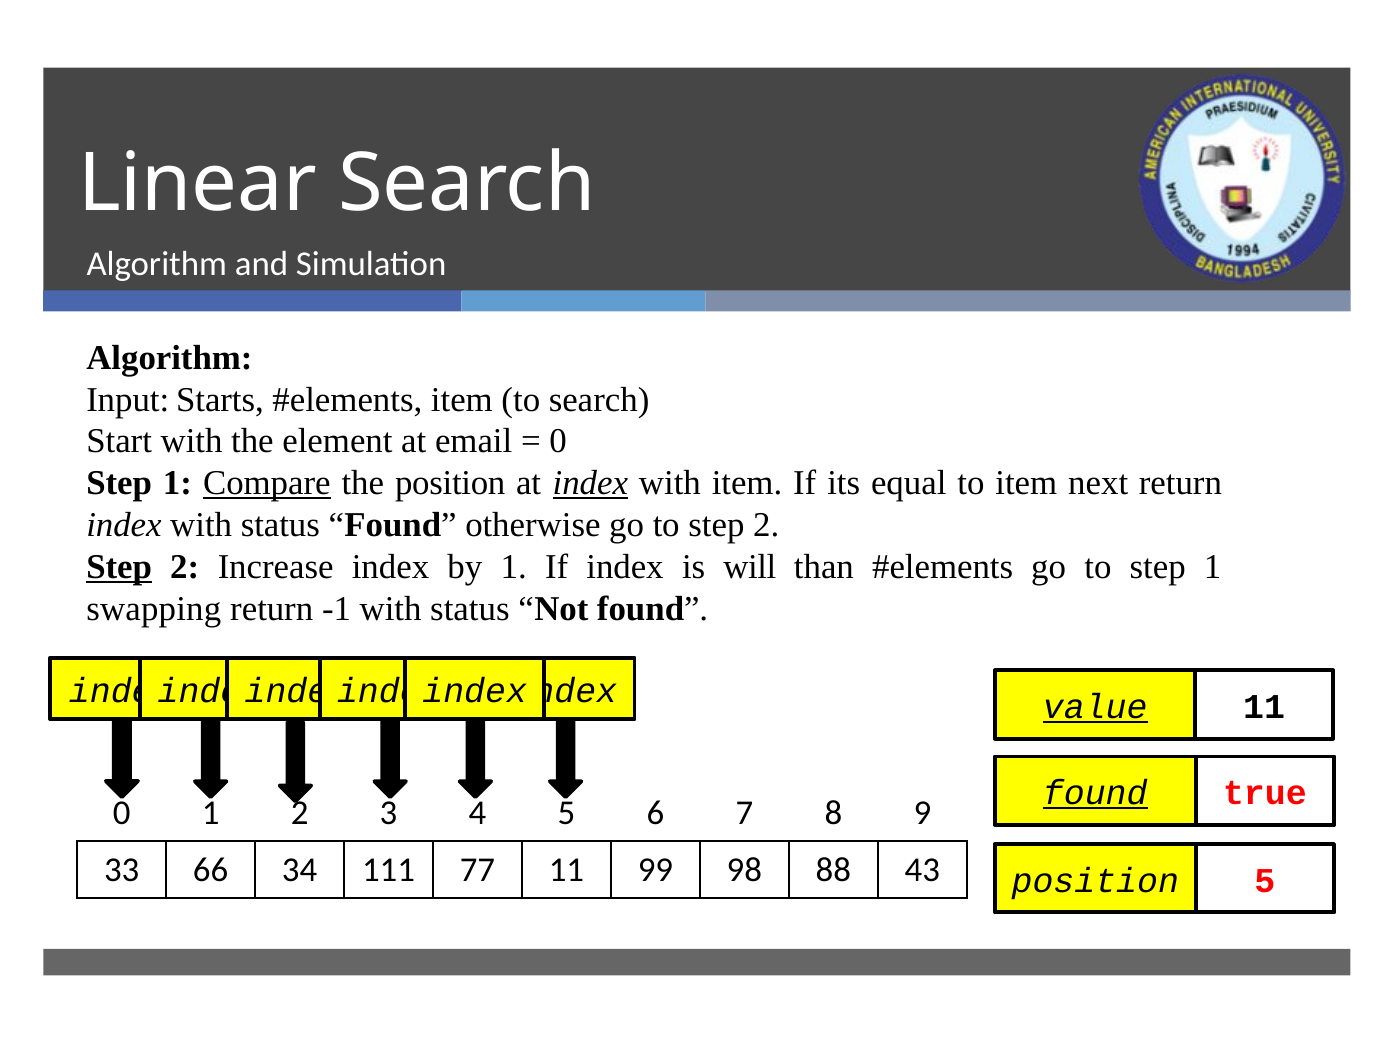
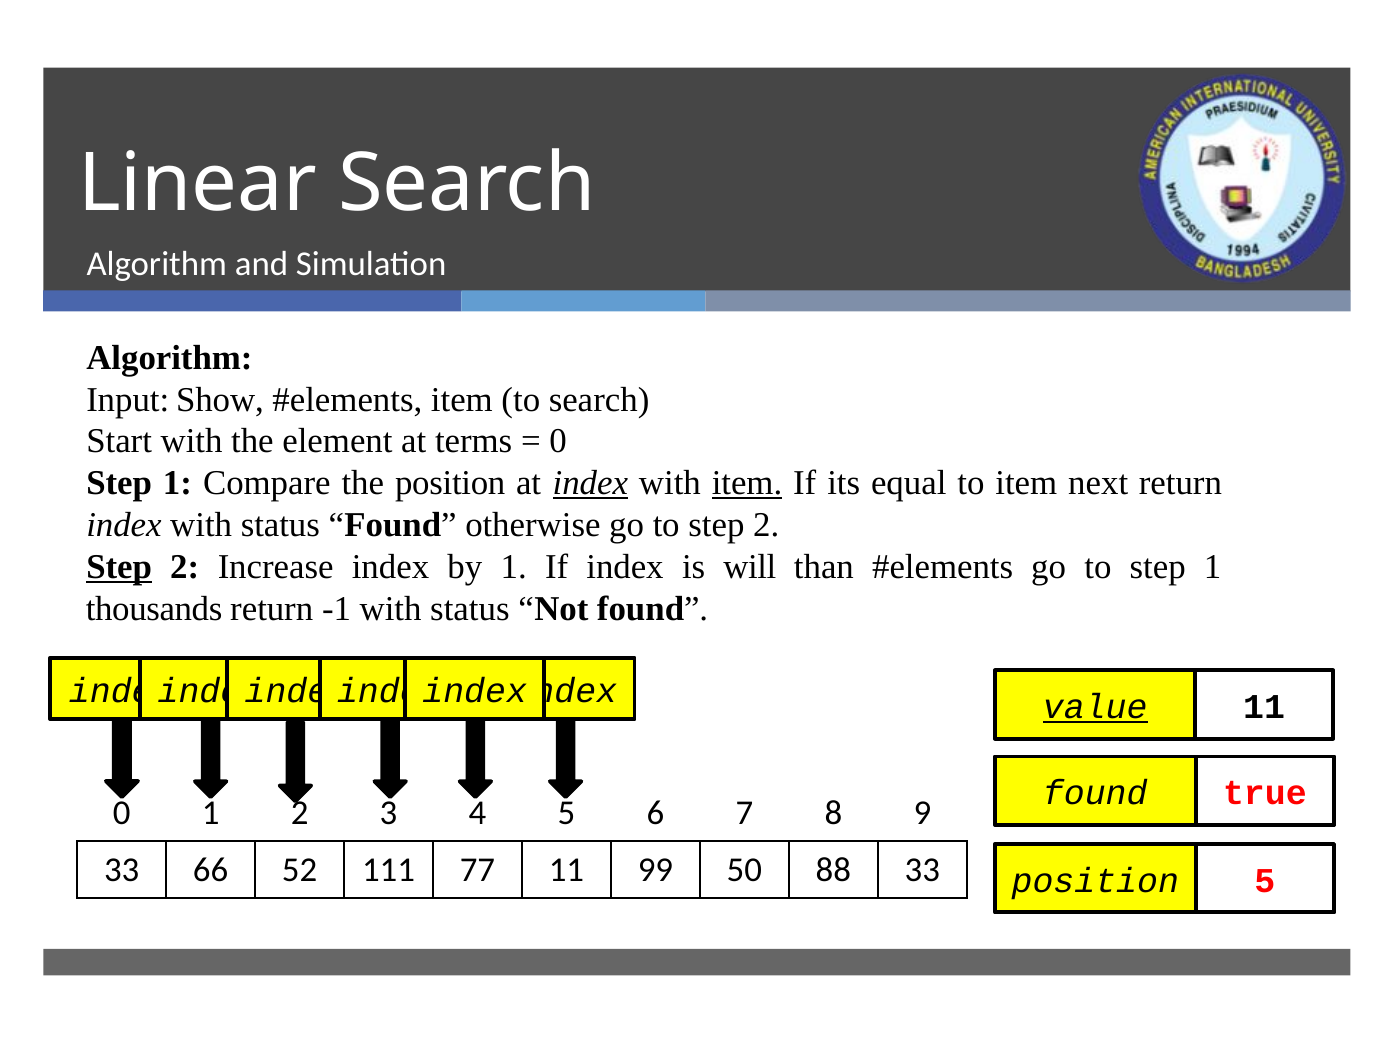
Starts: Starts -> Show (220, 400)
email: email -> terms (474, 442)
Compare underline: present -> none (267, 484)
item underline: none -> present (747, 484)
swapping: swapping -> thousands (154, 609)
found underline: present -> none (1095, 793)
34: 34 -> 52 (300, 870)
98: 98 -> 50 (744, 870)
88 43: 43 -> 33 (922, 870)
